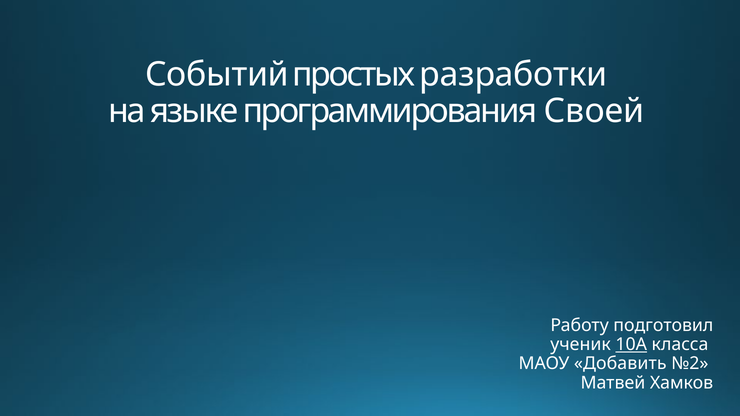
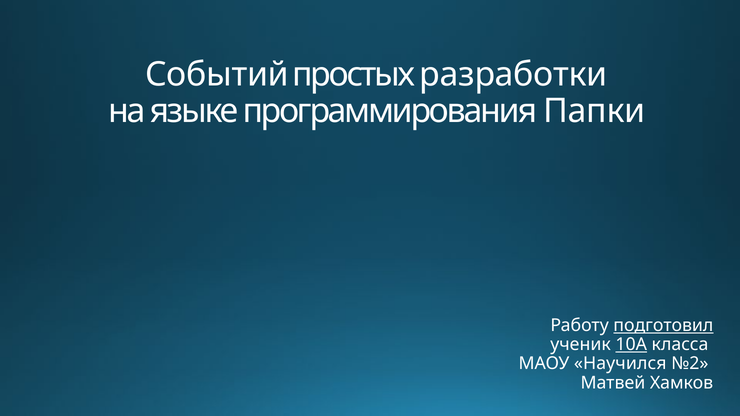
Своей: Своей -> Папки (594, 111)
подготовил underline: none -> present (663, 325)
Добавить: Добавить -> Научился (620, 364)
